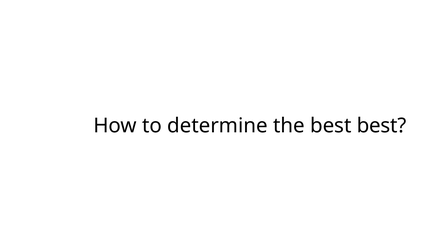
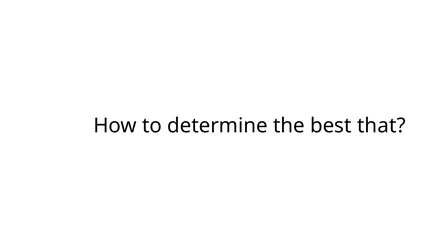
best best: best -> that (381, 126)
